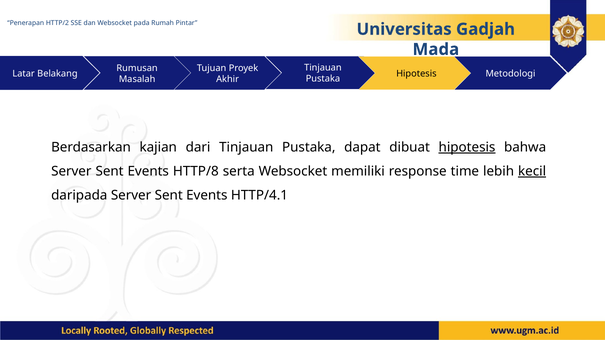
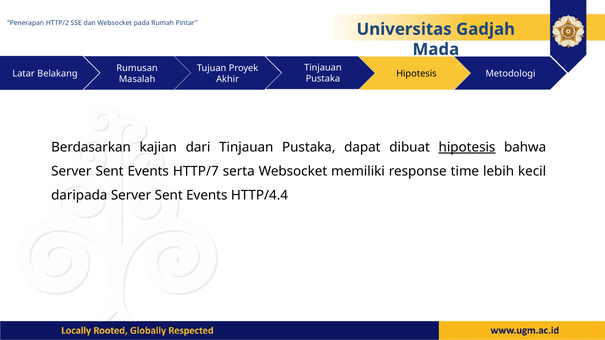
HTTP/8: HTTP/8 -> HTTP/7 (196, 171)
kecil underline: present -> none (532, 171)
HTTP/4.1: HTTP/4.1 -> HTTP/4.4 (260, 196)
